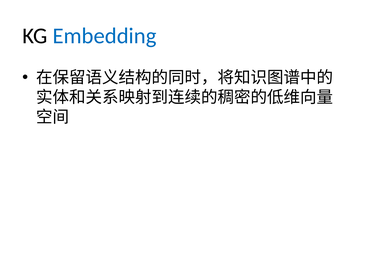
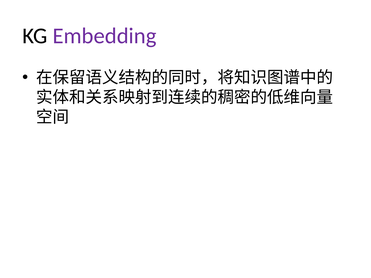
Embedding colour: blue -> purple (104, 36)
